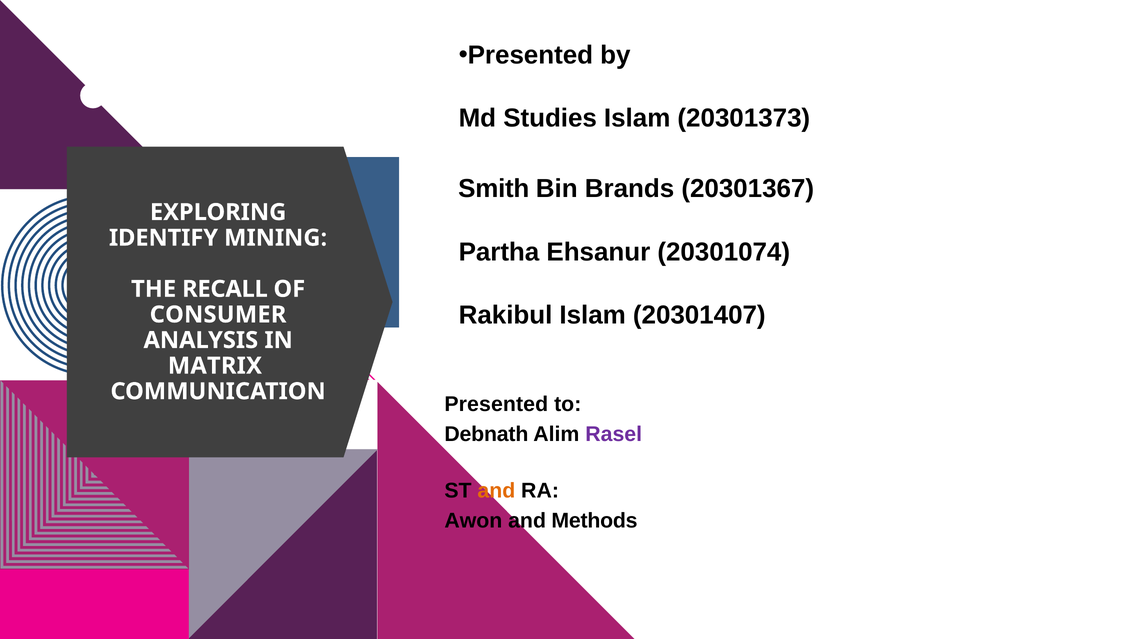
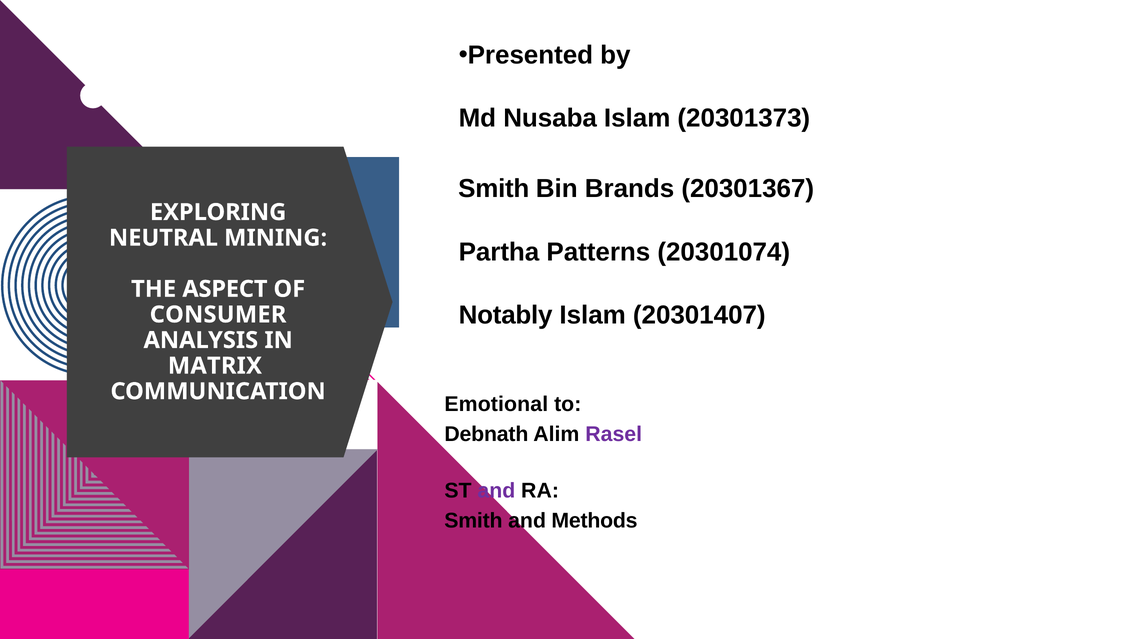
Studies: Studies -> Nusaba (550, 118)
IDENTIFY: IDENTIFY -> NEUTRAL (163, 238)
Ehsanur: Ehsanur -> Patterns (598, 252)
RECALL: RECALL -> ASPECT (225, 289)
Rakibul: Rakibul -> Notably (506, 315)
Presented: Presented -> Emotional (496, 404)
and colour: orange -> purple (496, 490)
Awon: Awon -> Smith (473, 520)
